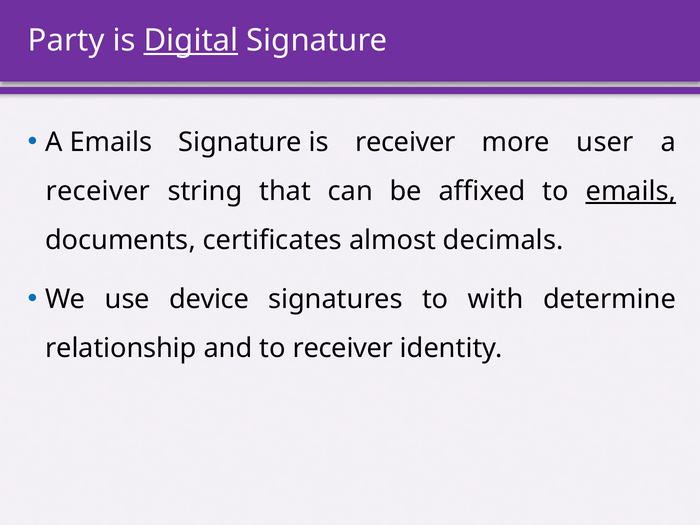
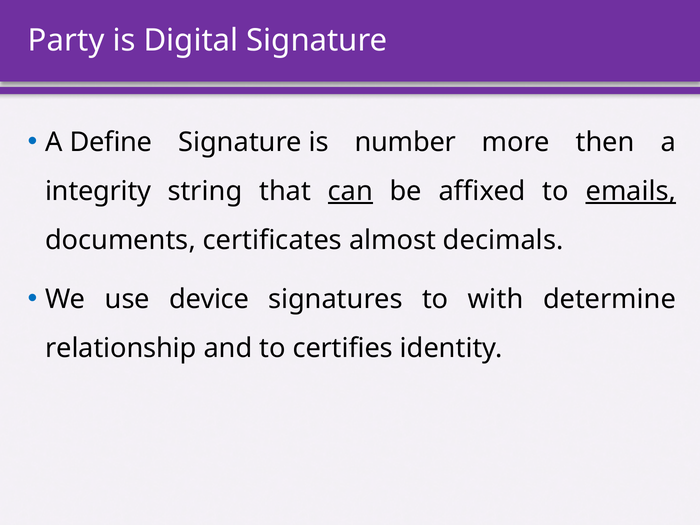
Digital underline: present -> none (191, 41)
A Emails: Emails -> Define (111, 142)
is receiver: receiver -> number (405, 142)
user: user -> then (605, 142)
receiver: receiver -> integrity (98, 191)
can underline: none -> present (350, 191)
to receiver: receiver -> certifies (343, 348)
